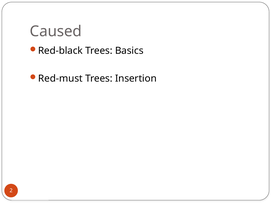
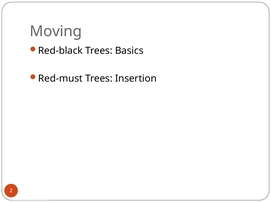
Caused: Caused -> Moving (56, 31)
